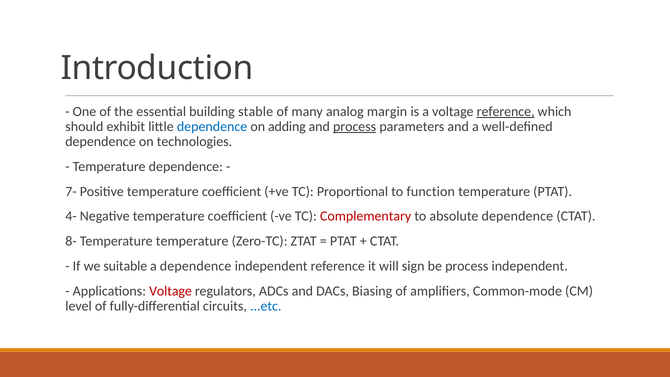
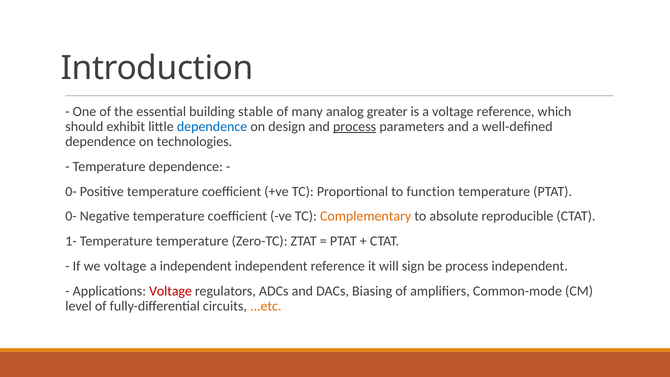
margin: margin -> greater (387, 111)
reference underline: present -> none (506, 111)
adding: adding -> design (287, 127)
7-: 7- -> 0- (71, 191)
4-: 4- -> 0- (71, 216)
Complementary colour: red -> orange (366, 216)
absolute dependence: dependence -> reproducible (517, 216)
8-: 8- -> 1- (71, 241)
we suitable: suitable -> voltage (125, 266)
a dependence: dependence -> independent (196, 266)
...etc colour: blue -> orange (266, 306)
